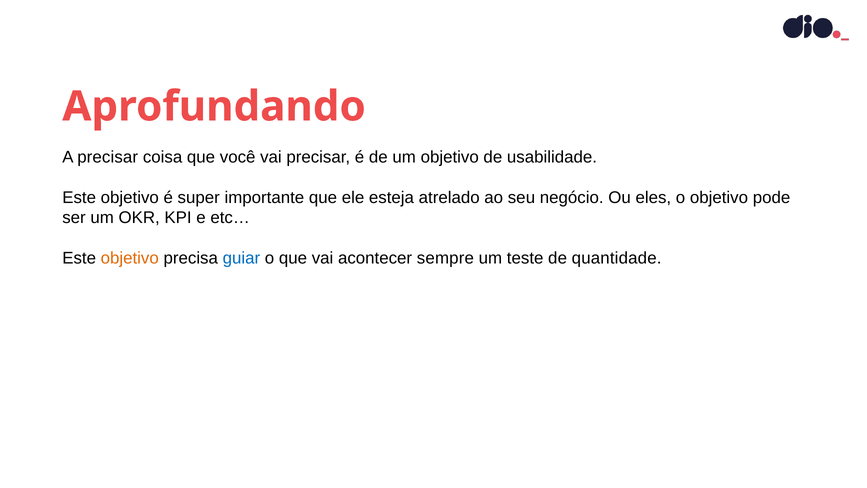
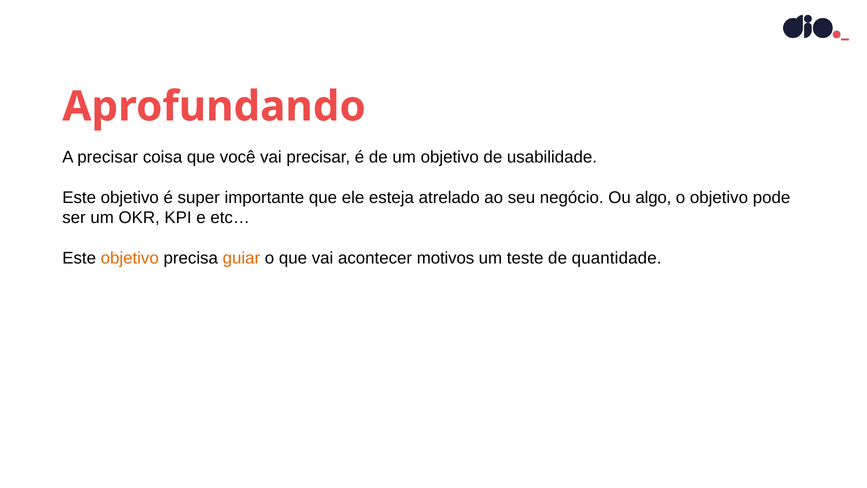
eles: eles -> algo (653, 197)
guiar colour: blue -> orange (241, 258)
sempre: sempre -> motivos (446, 258)
